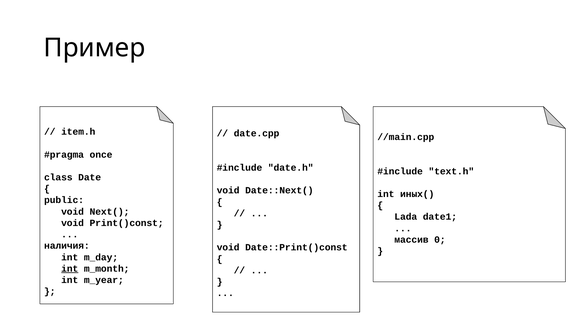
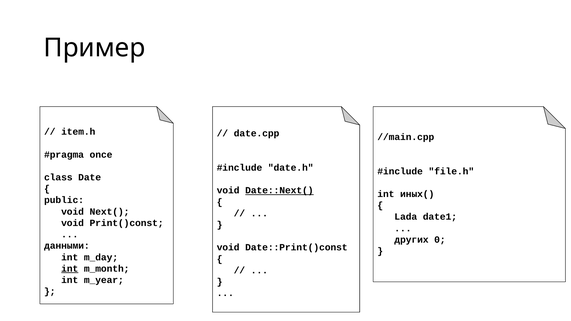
text.h: text.h -> file.h (451, 171)
Date::Next( underline: none -> present (279, 191)
массив: массив -> других (411, 240)
наличия: наличия -> данными (67, 246)
